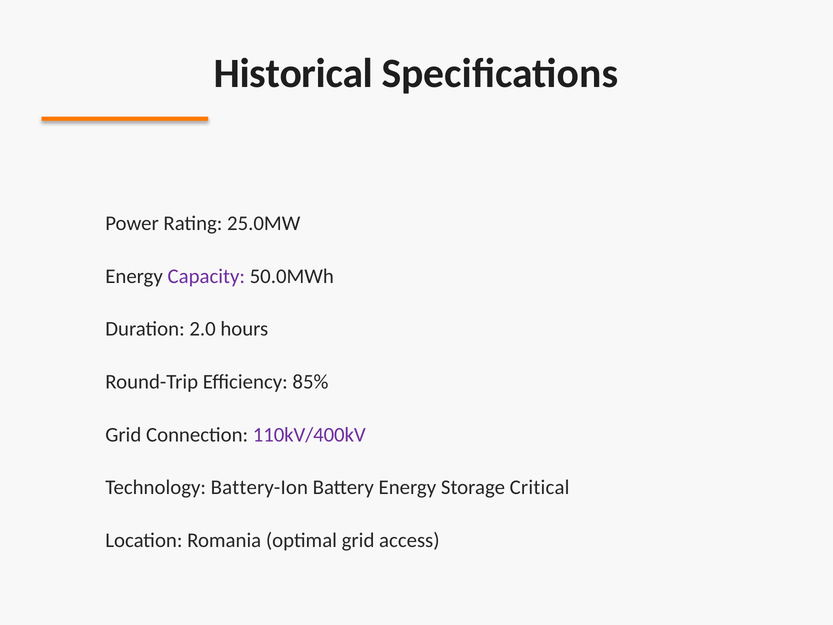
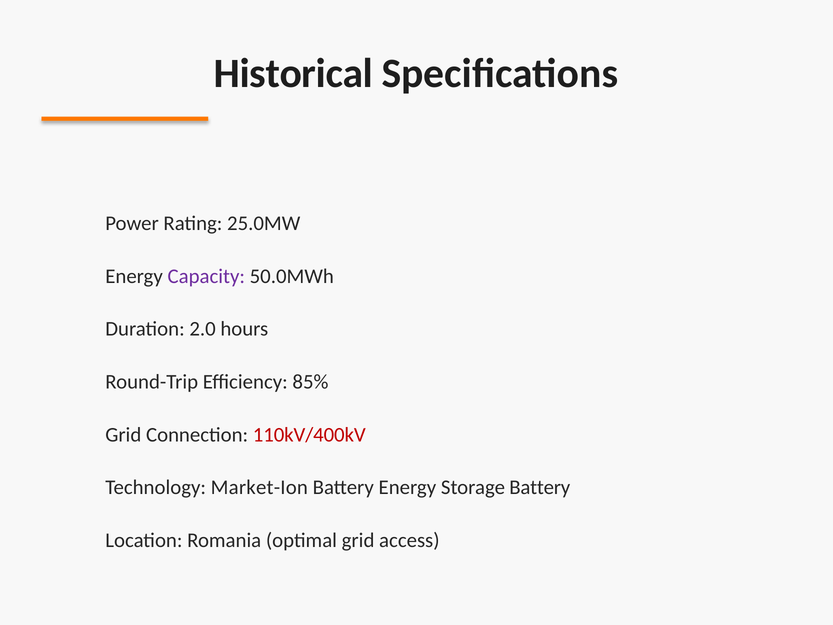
110kV/400kV colour: purple -> red (309, 434)
Battery-Ion: Battery-Ion -> Market-Ion (259, 487)
Storage Critical: Critical -> Battery (540, 487)
